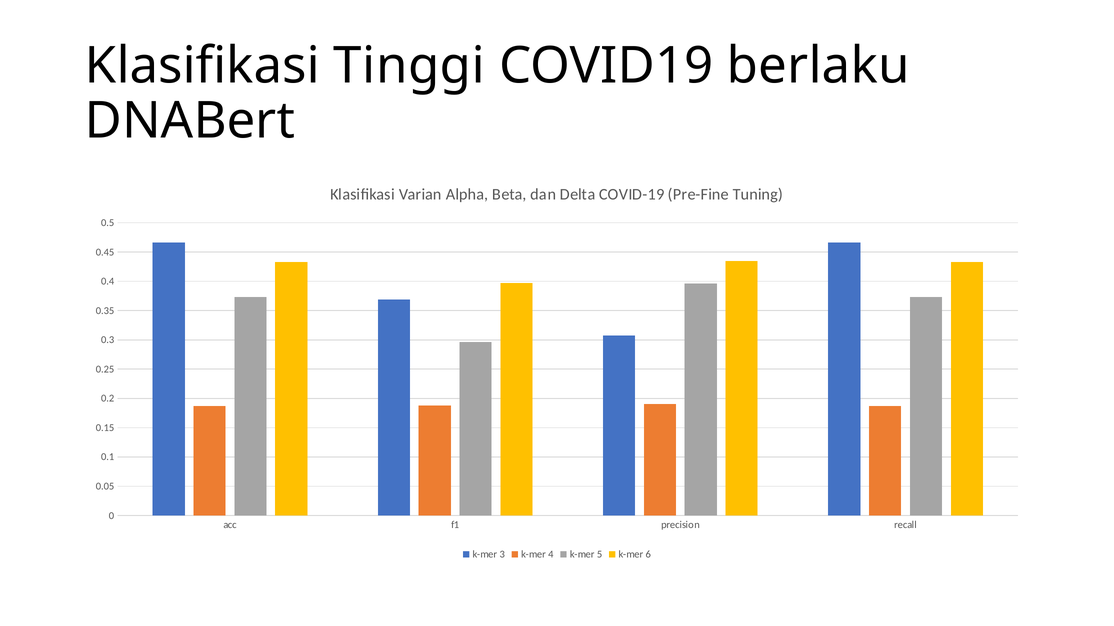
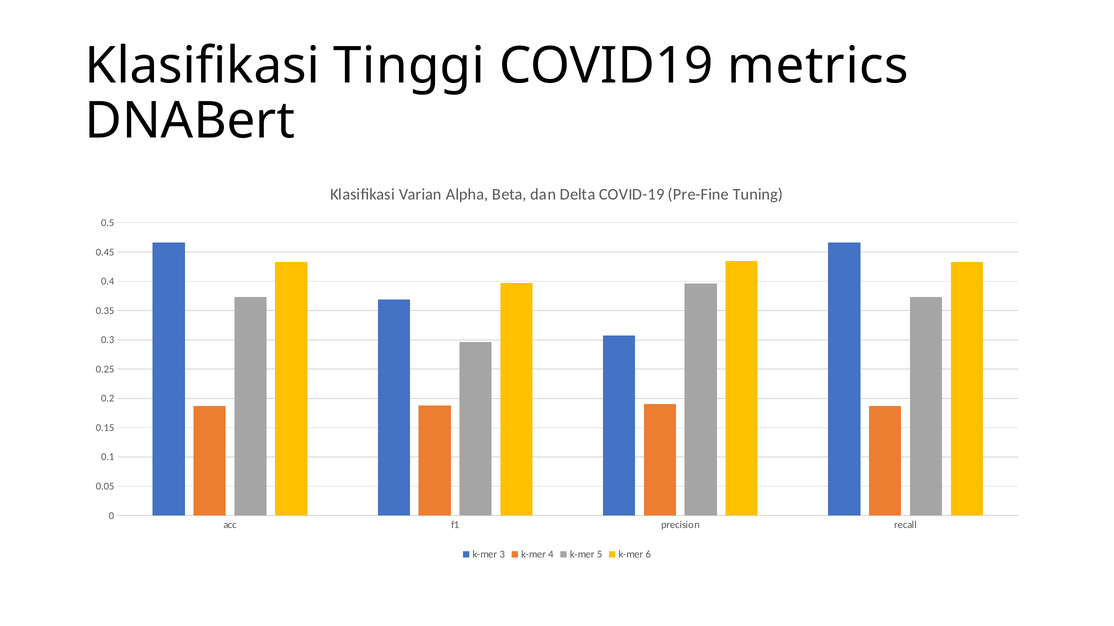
berlaku: berlaku -> metrics (818, 66)
